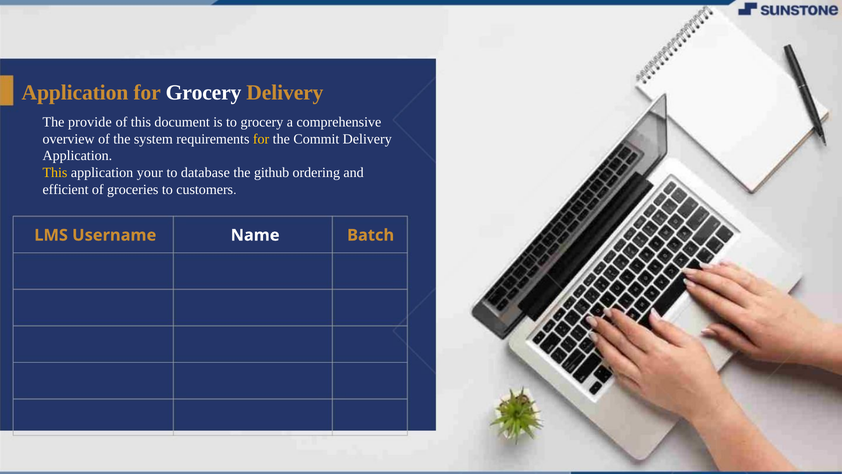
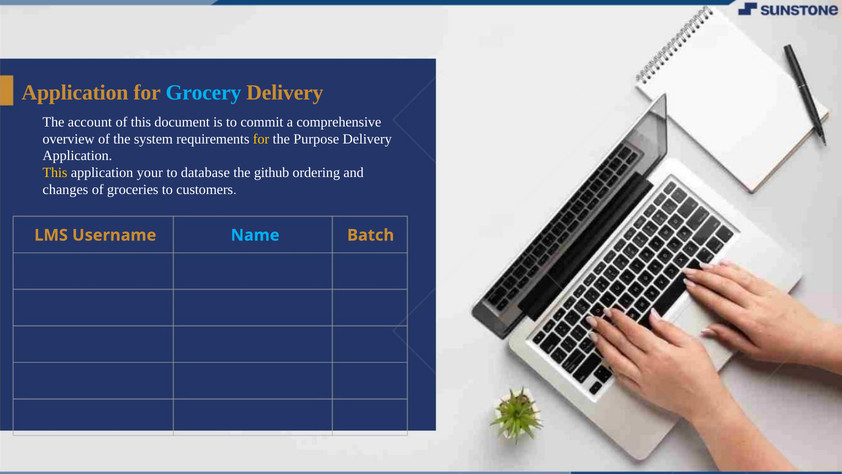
Grocery colour: white -> light blue (204, 92)
provide: provide -> account (90, 122)
to grocery: grocery -> commit (262, 122)
Commit: Commit -> Purpose (316, 139)
efficient: efficient -> changes (65, 189)
Name colour: white -> light blue (255, 235)
